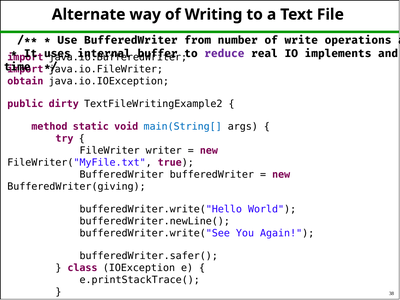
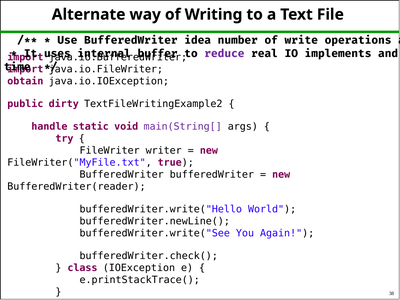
from: from -> idea (198, 40)
method: method -> handle (49, 127)
main(String[ colour: blue -> purple (183, 127)
BufferedWriter(giving: BufferedWriter(giving -> BufferedWriter(reader (76, 187)
bufferedWriter.safer(: bufferedWriter.safer( -> bufferedWriter.check( (149, 256)
